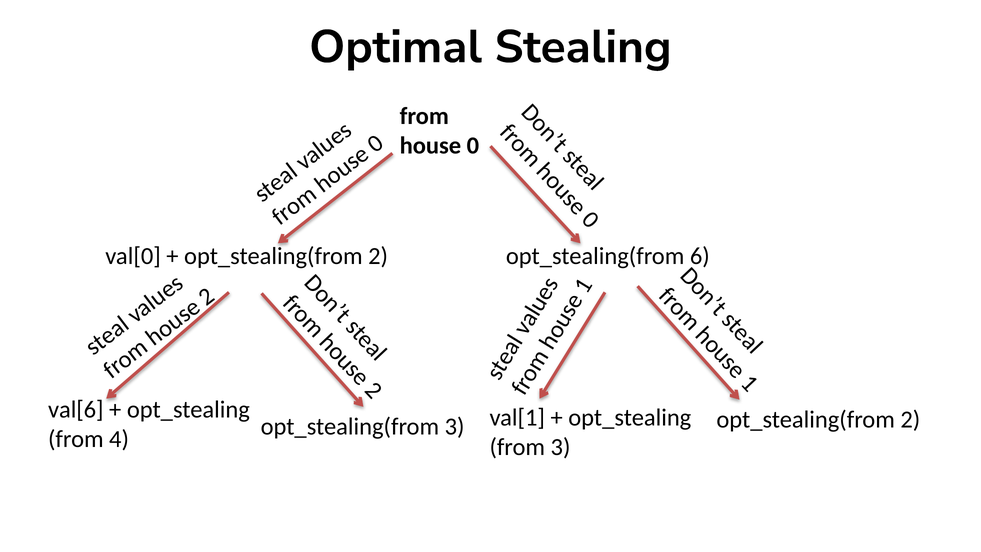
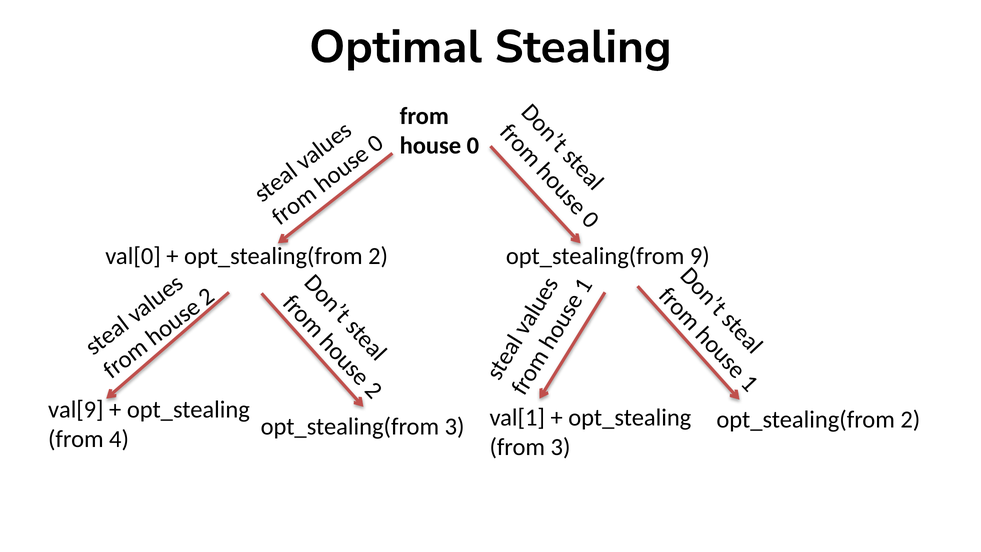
6: 6 -> 9 (700, 256)
val[6: val[6 -> val[9 (76, 409)
